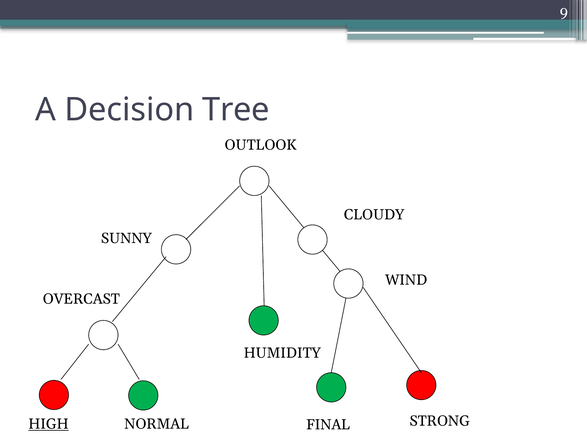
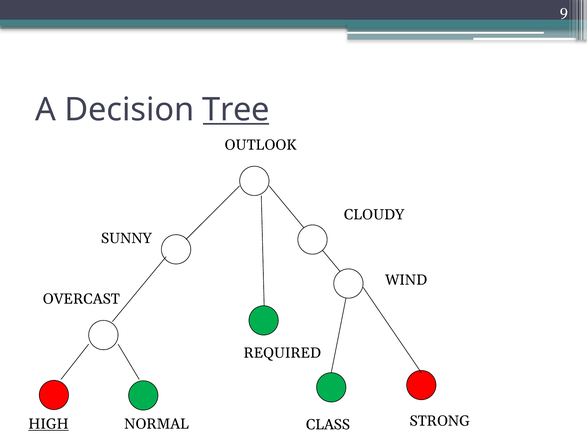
Tree underline: none -> present (236, 110)
HUMIDITY: HUMIDITY -> REQUIRED (282, 353)
FINAL: FINAL -> CLASS (328, 425)
